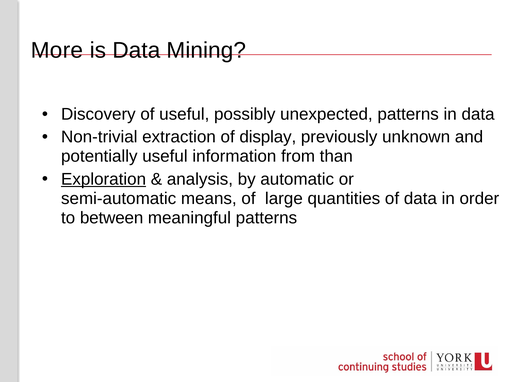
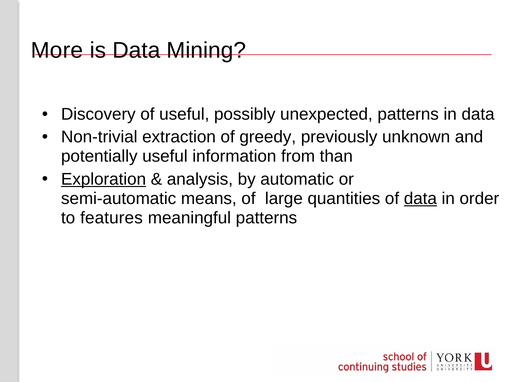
display: display -> greedy (268, 137)
data underline: none -> present (420, 199)
between: between -> features (111, 218)
